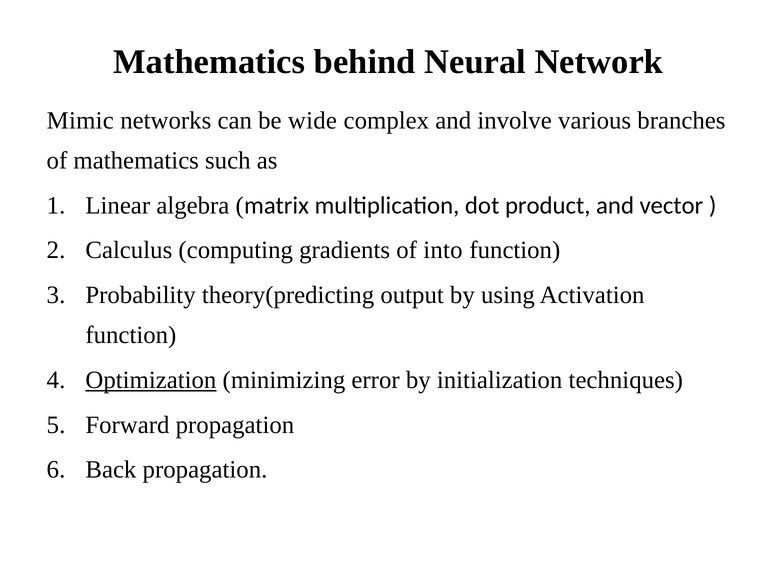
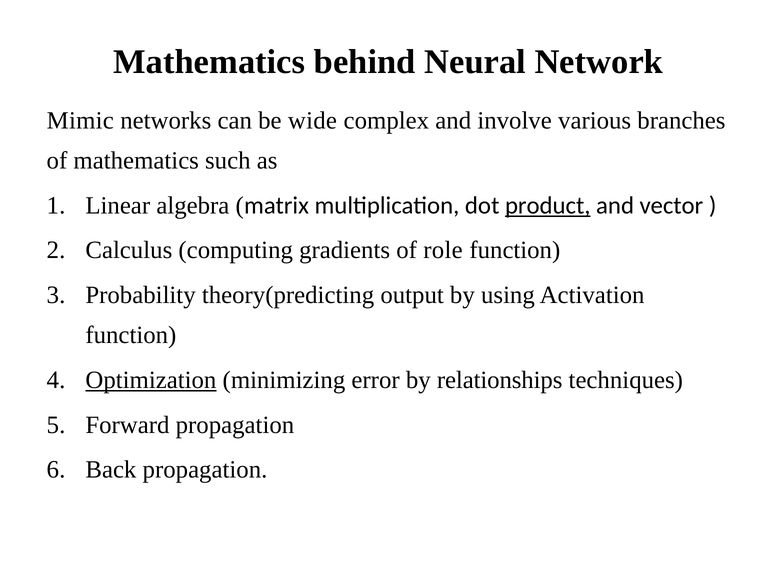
product underline: none -> present (548, 205)
into: into -> role (443, 250)
initialization: initialization -> relationships (500, 380)
